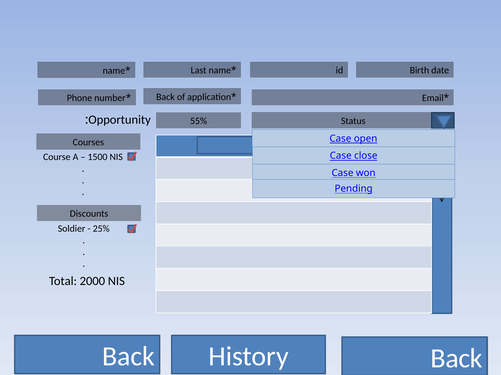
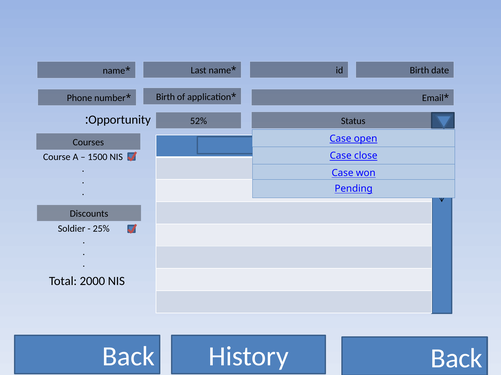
Back: Back -> Birth (166, 97)
55%: 55% -> 52% (199, 121)
